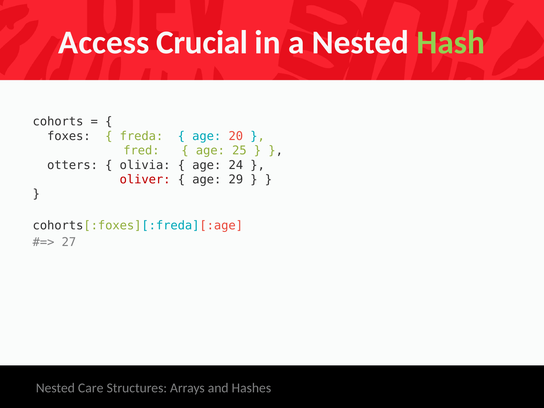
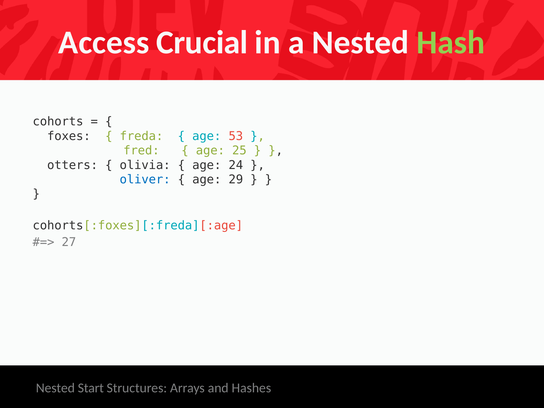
20: 20 -> 53 (236, 136)
oliver colour: red -> blue (145, 180)
Care: Care -> Start (91, 388)
